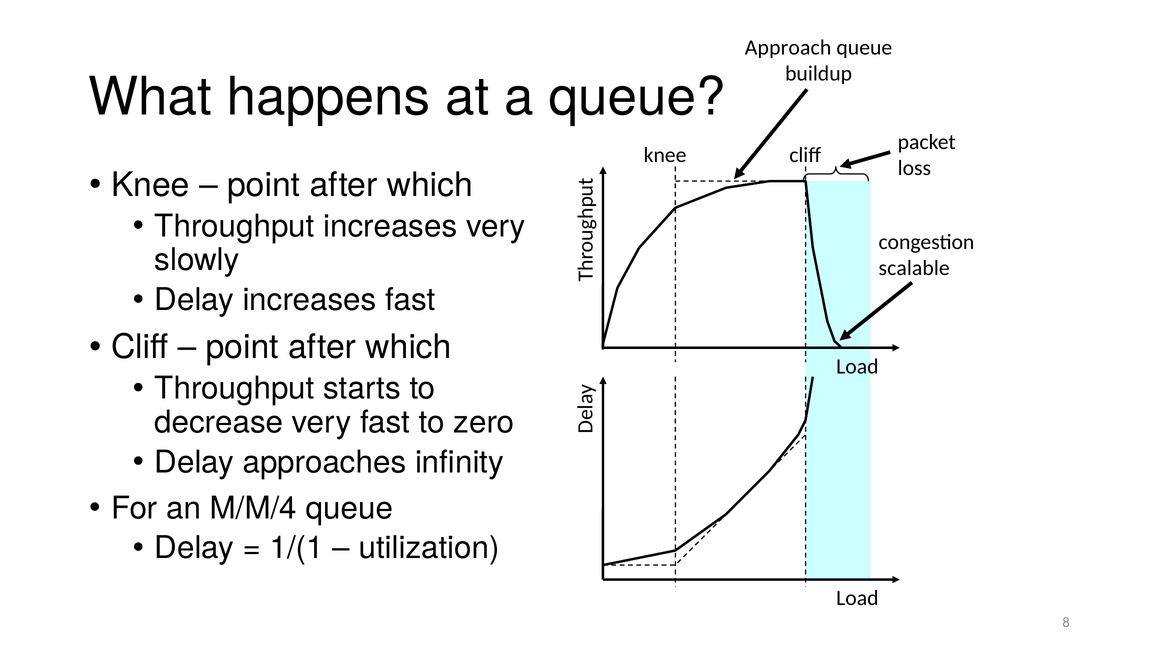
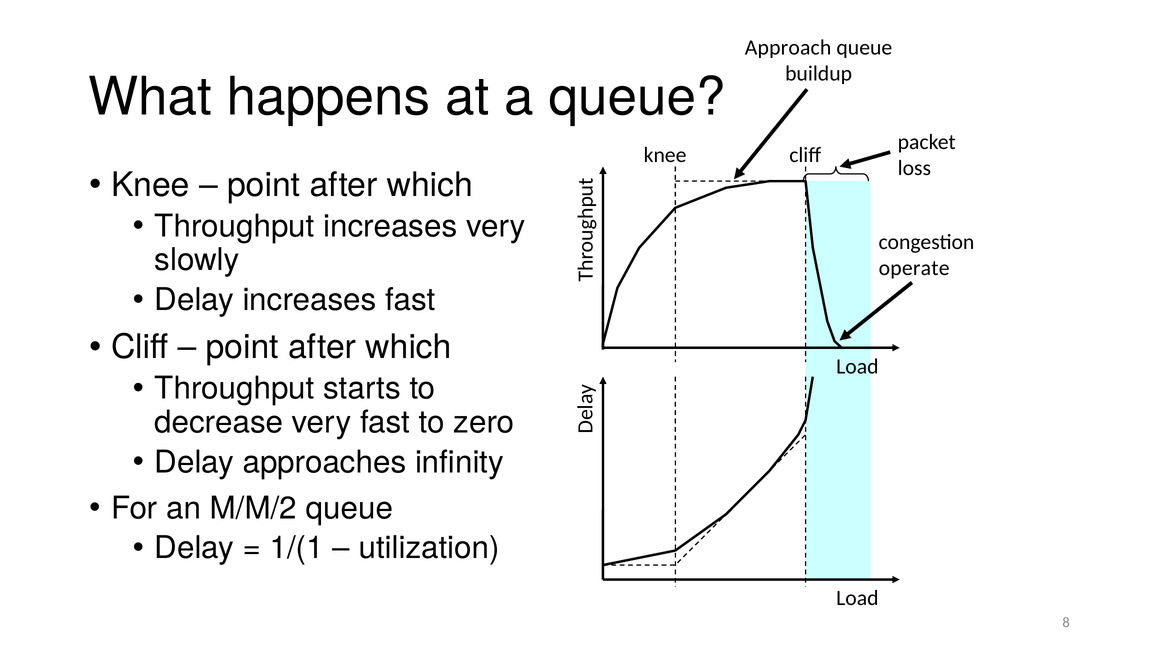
scalable: scalable -> operate (914, 268)
M/M/4: M/M/4 -> M/M/2 (253, 508)
